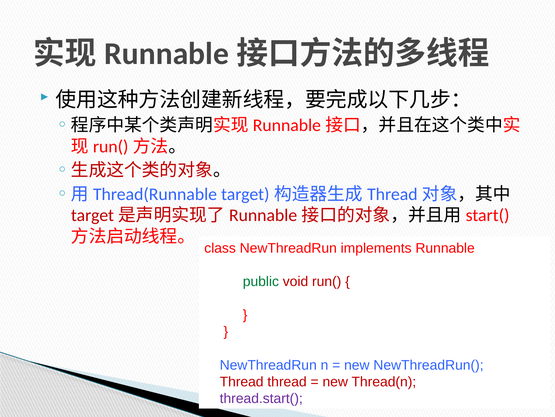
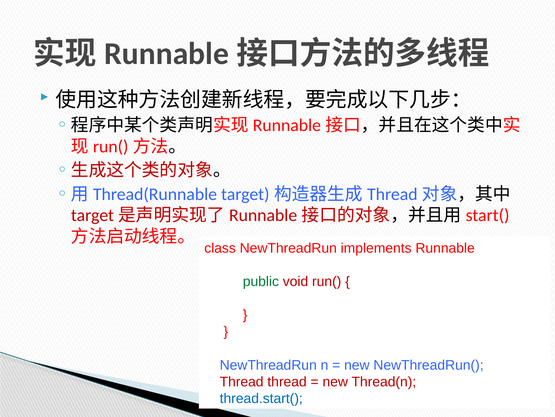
thread.start( colour: purple -> blue (261, 398)
